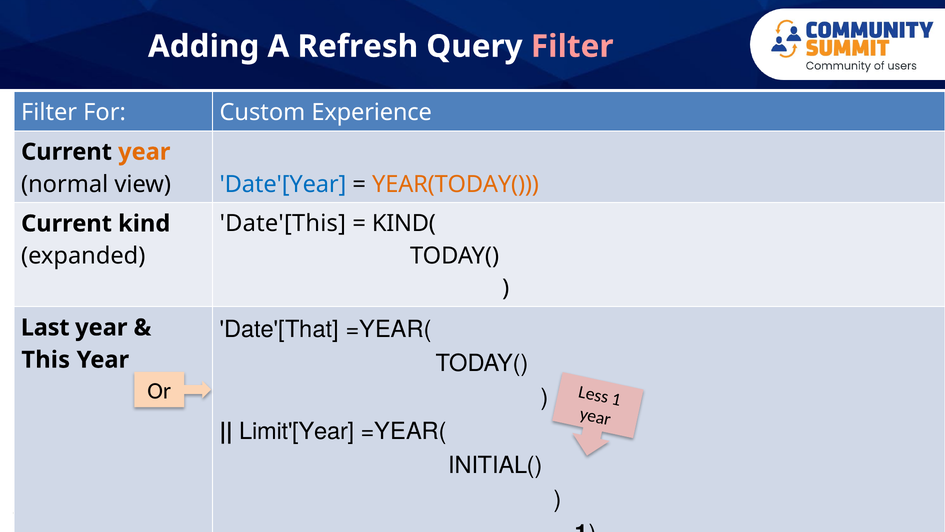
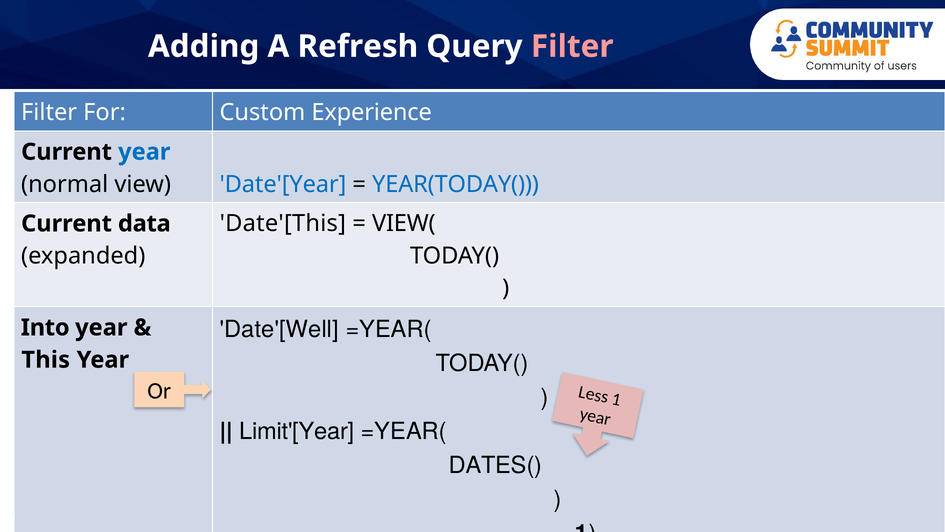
year colour: orange -> blue (144, 152)
YEAR(TODAY( colour: orange -> blue (456, 184)
KIND(: KIND( -> VIEW( (404, 223)
kind: kind -> data (144, 223)
Date'[That: Date'[That -> Date'[Well (279, 329)
Last: Last -> Into (45, 327)
INITIAL(: INITIAL( -> DATES( (495, 465)
